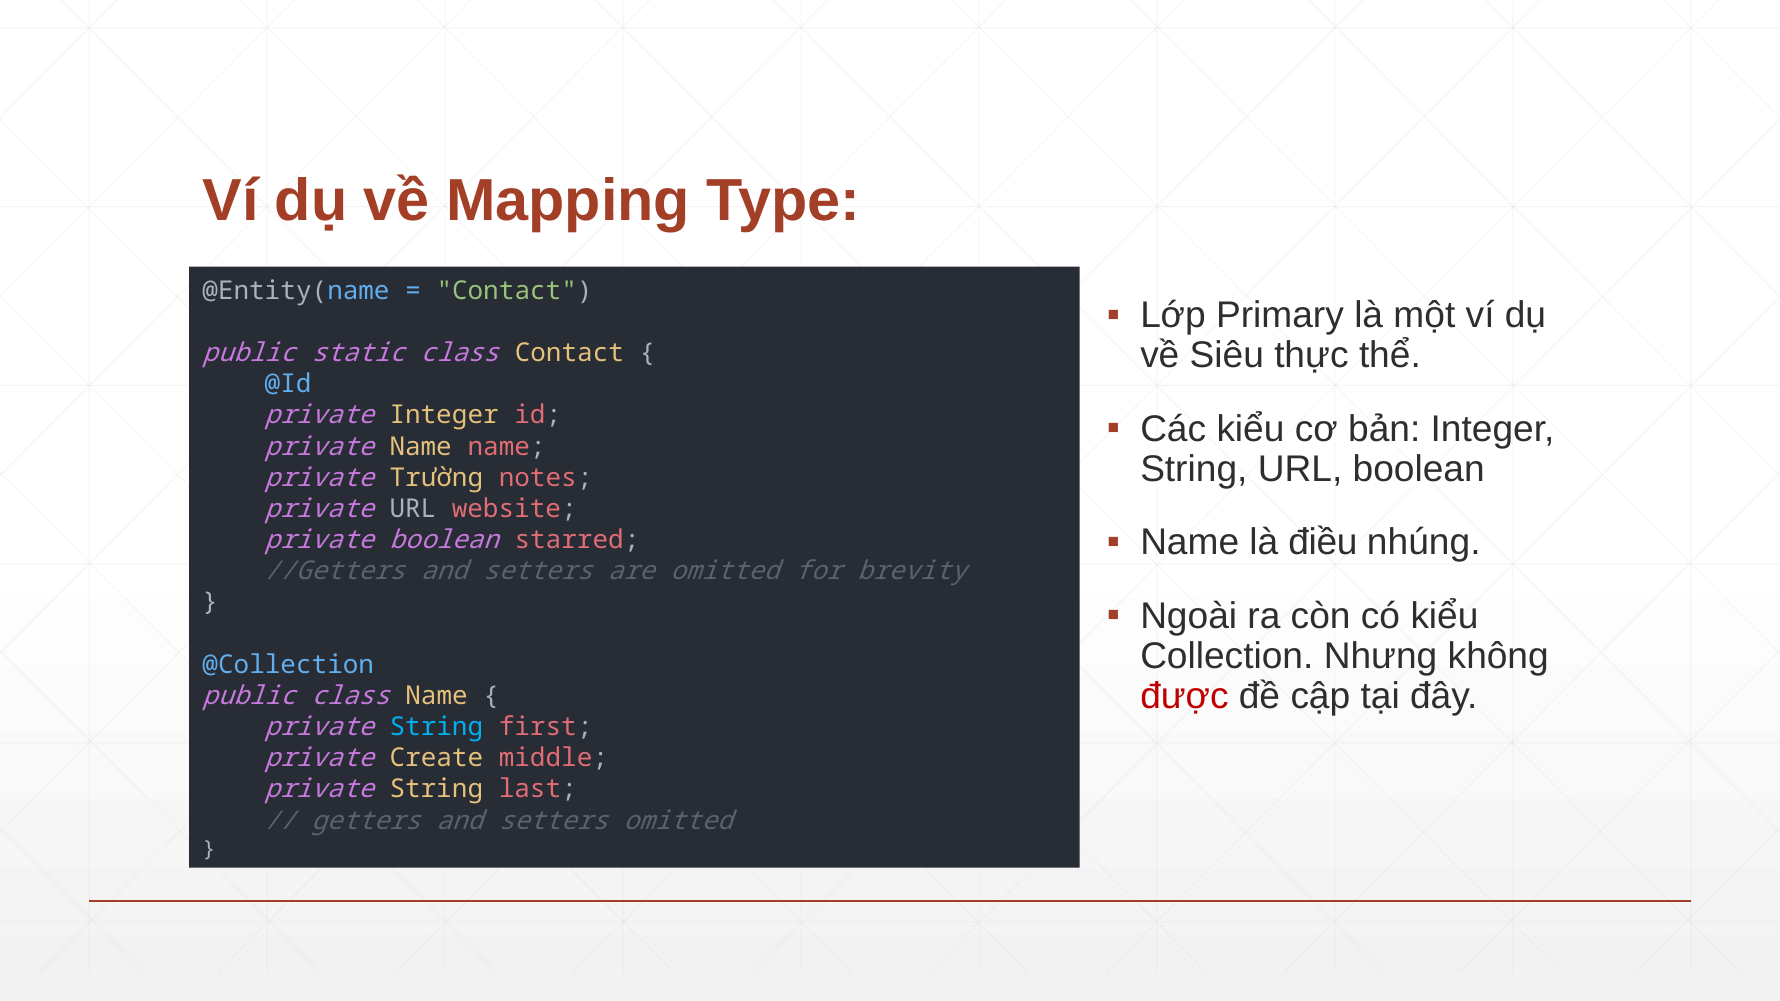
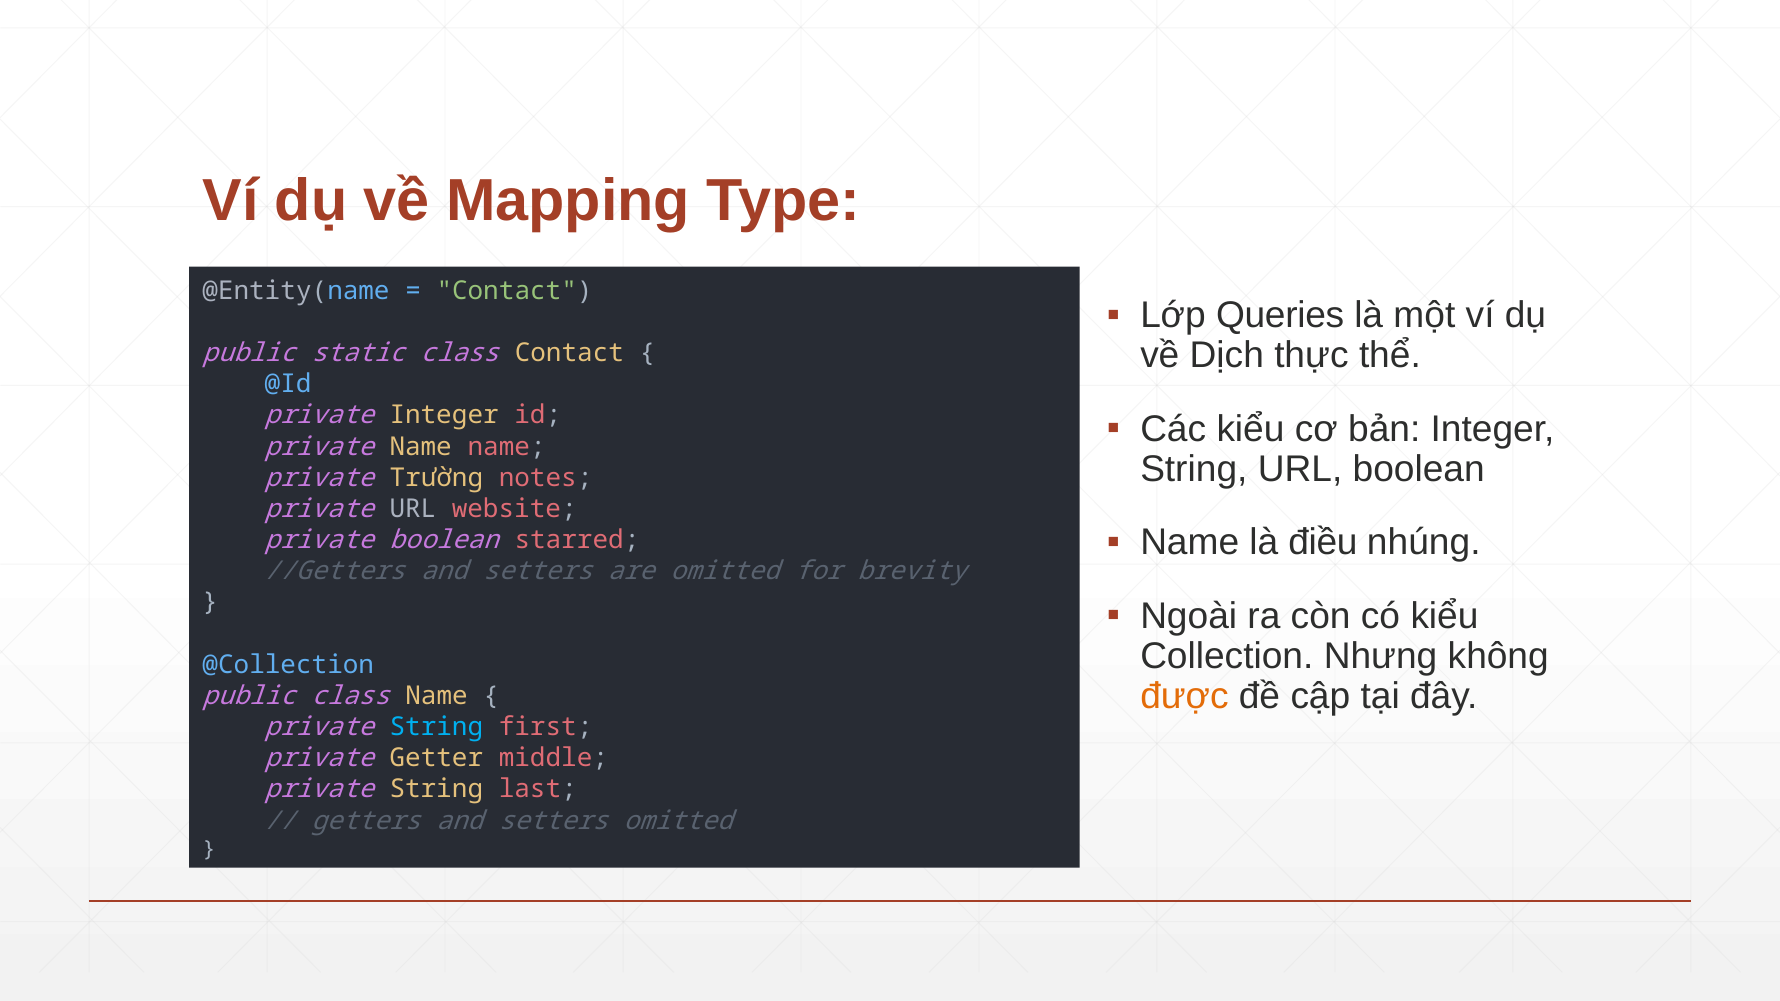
Primary: Primary -> Queries (1280, 316)
Siêu: Siêu -> Dịch (1227, 356)
được colour: red -> orange (1184, 696)
Create: Create -> Getter (436, 758)
